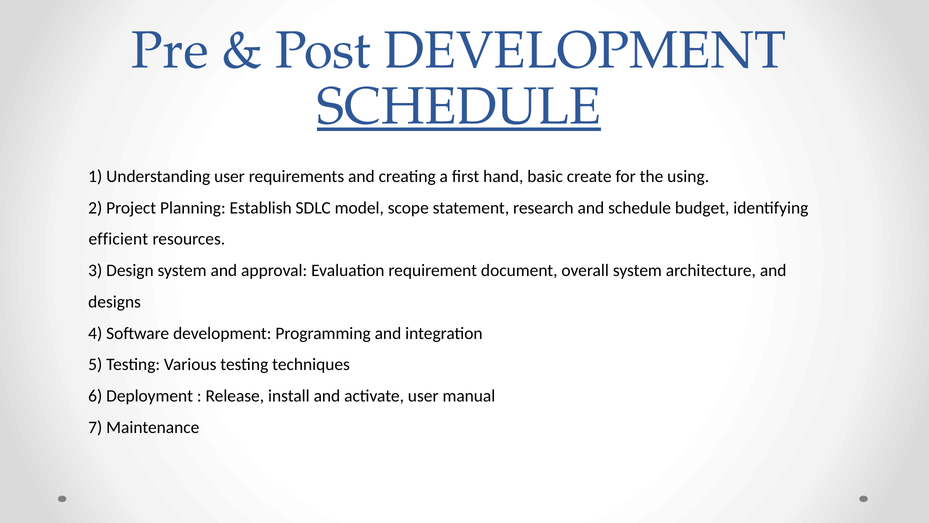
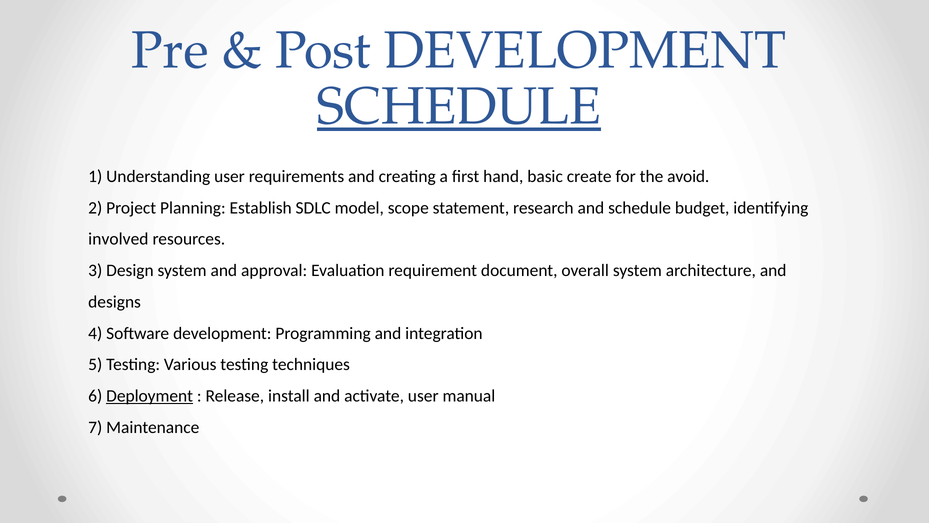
using: using -> avoid (688, 176)
efficient: efficient -> involved (118, 239)
Deployment underline: none -> present (150, 396)
